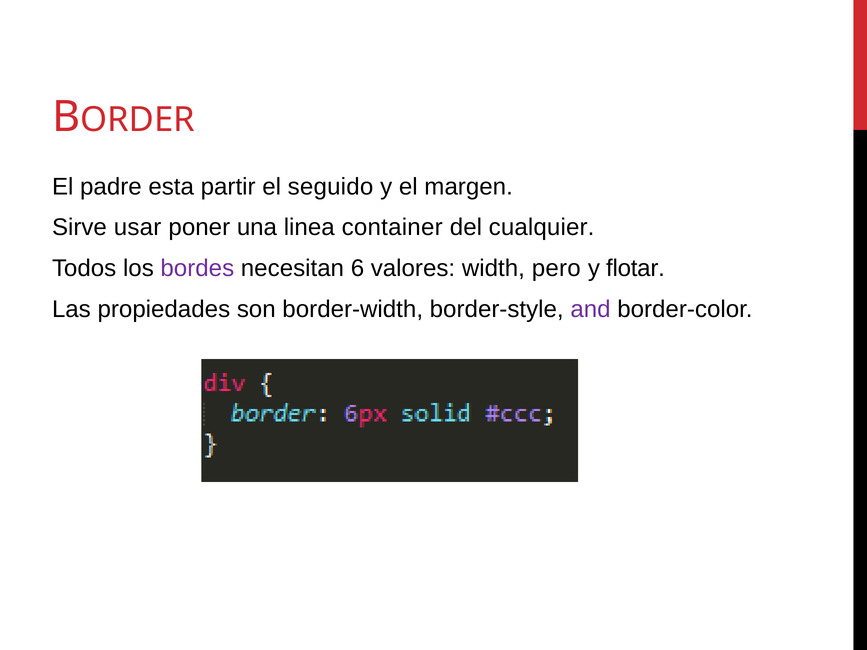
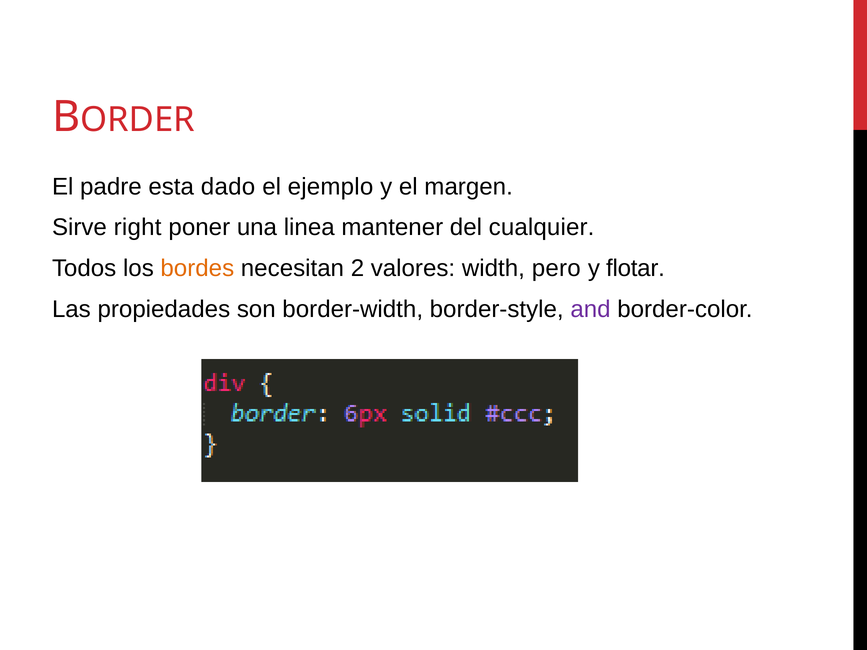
partir: partir -> dado (228, 187)
seguido: seguido -> ejemplo (330, 187)
usar: usar -> right (138, 228)
container: container -> mantener (392, 228)
bordes colour: purple -> orange (197, 269)
6: 6 -> 2 (357, 269)
